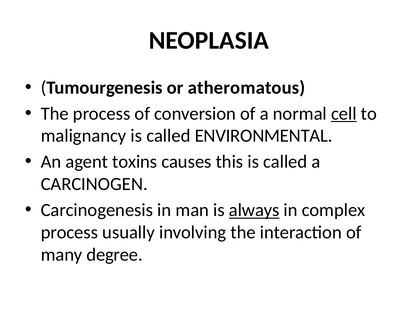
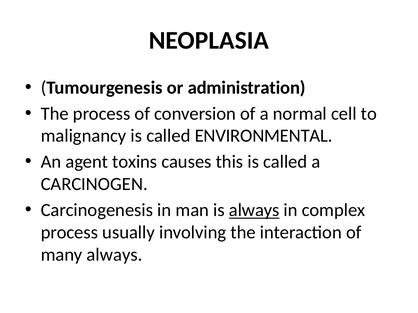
atheromatous: atheromatous -> administration (247, 88)
cell underline: present -> none (344, 114)
many degree: degree -> always (114, 255)
